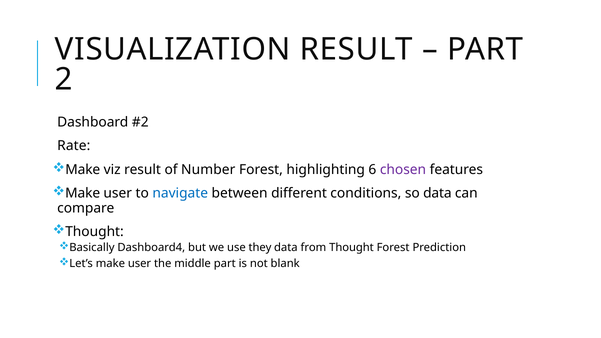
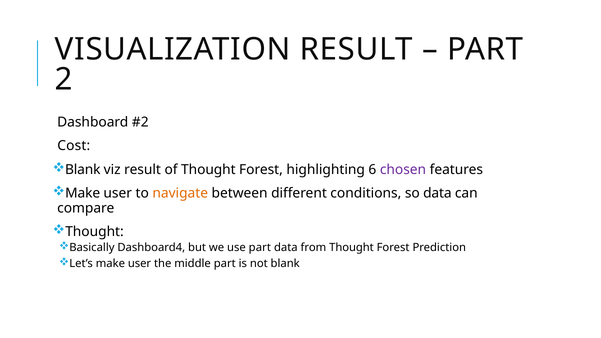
Rate: Rate -> Cost (74, 146)
Make: Make -> Blank (83, 170)
of Number: Number -> Thought (208, 170)
navigate colour: blue -> orange (180, 193)
use they: they -> part (260, 248)
